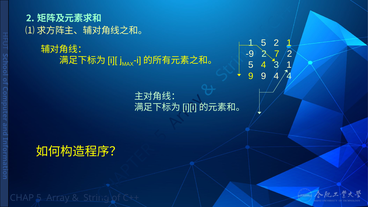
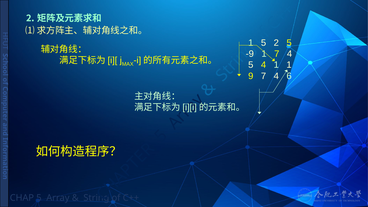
2 1: 1 -> 5 (289, 43)
2: 2 -> 1 (264, 54)
2: 2 -> 4 (290, 54)
4 3: 3 -> 1 (276, 65)
9 9: 9 -> 7 (264, 76)
4 4: 4 -> 6 (289, 76)
